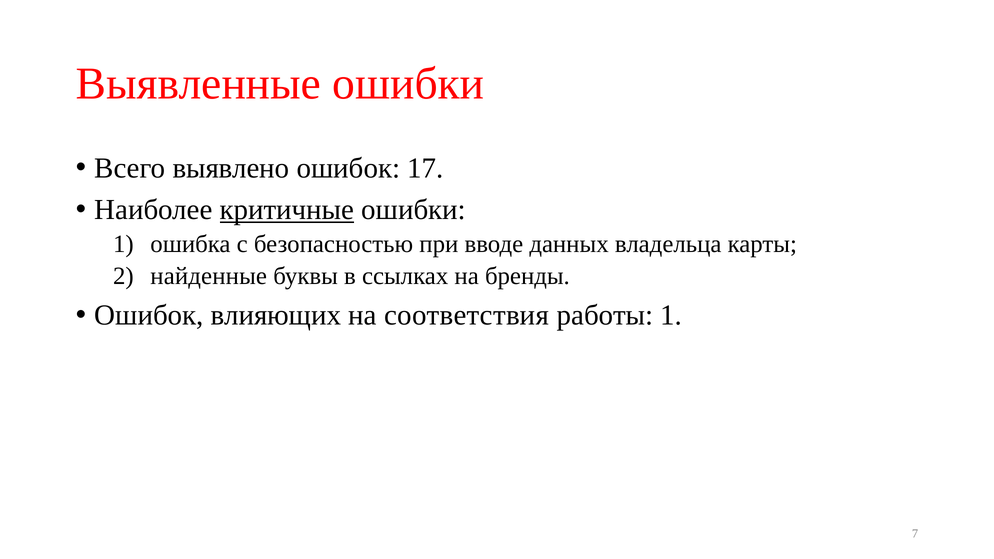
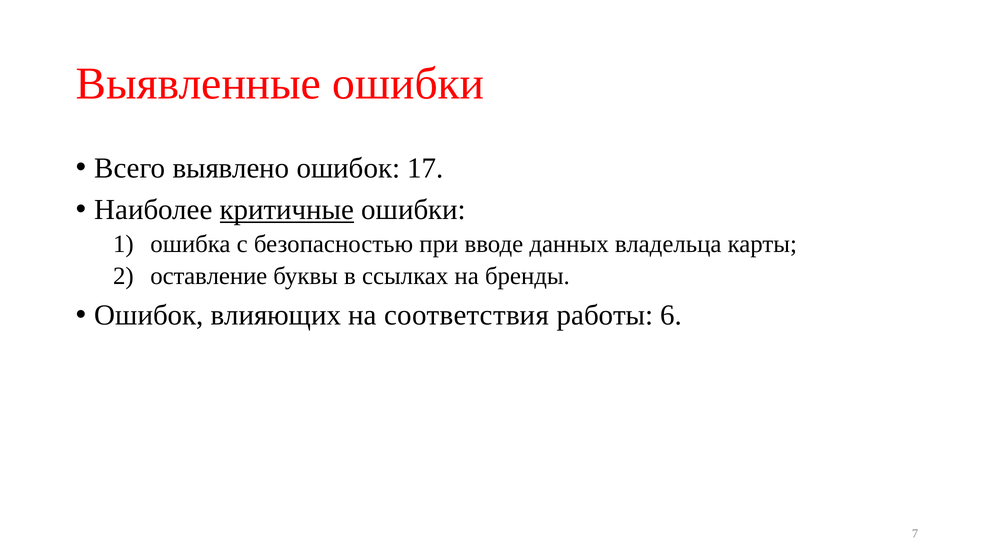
найденные: найденные -> оставление (209, 276)
работы 1: 1 -> 6 (671, 315)
